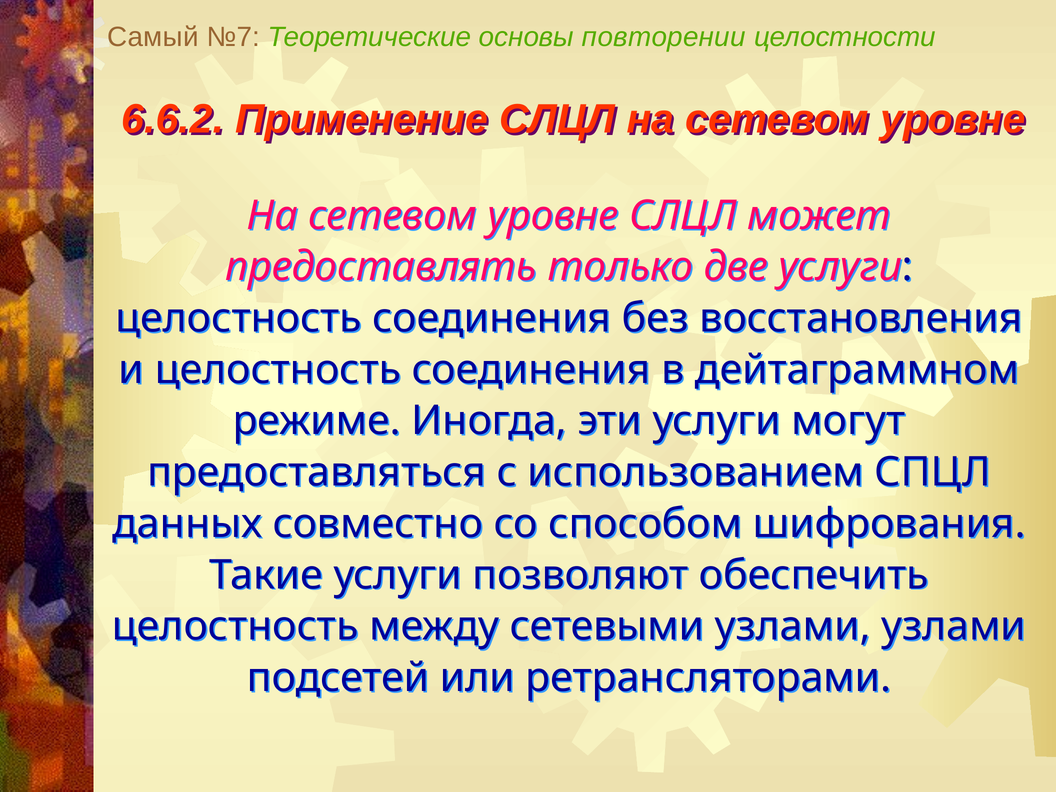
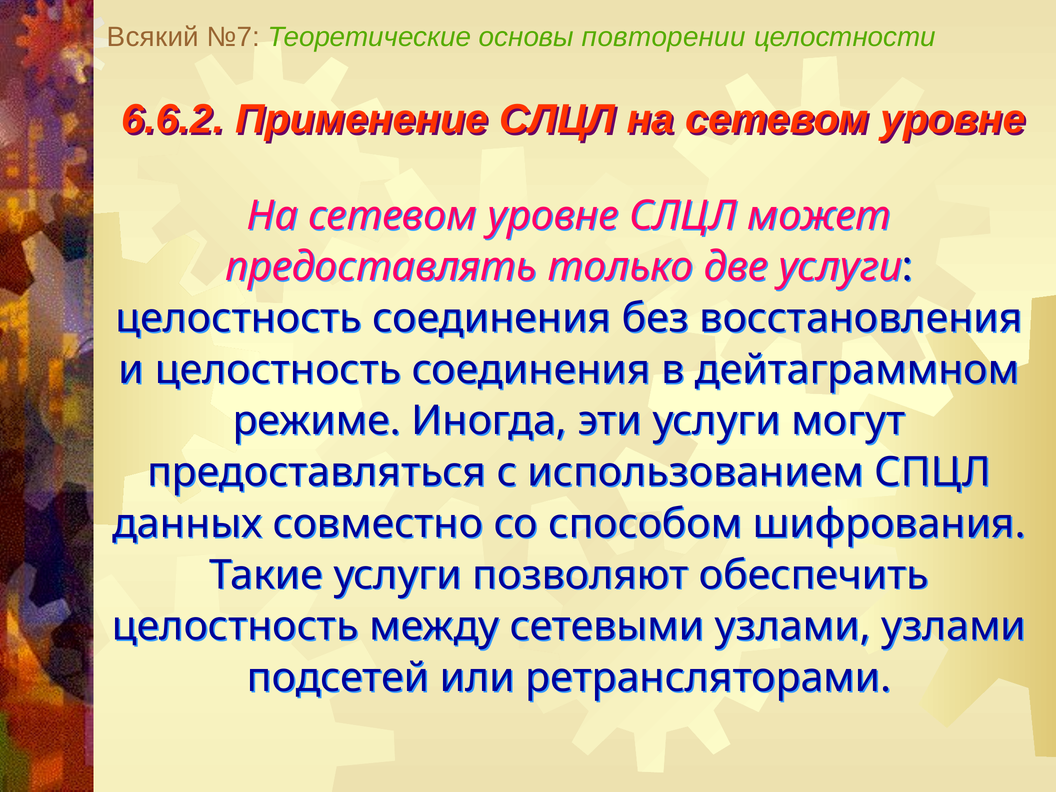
Самый: Самый -> Всякий (153, 37)
